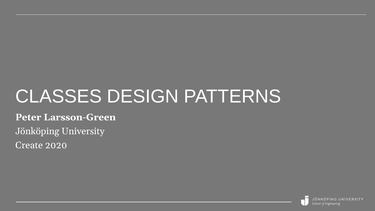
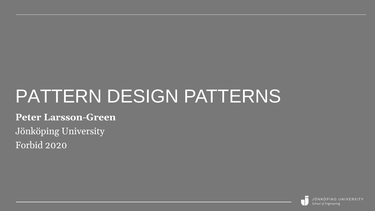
CLASSES: CLASSES -> PATTERN (59, 96)
Create: Create -> Forbid (29, 145)
